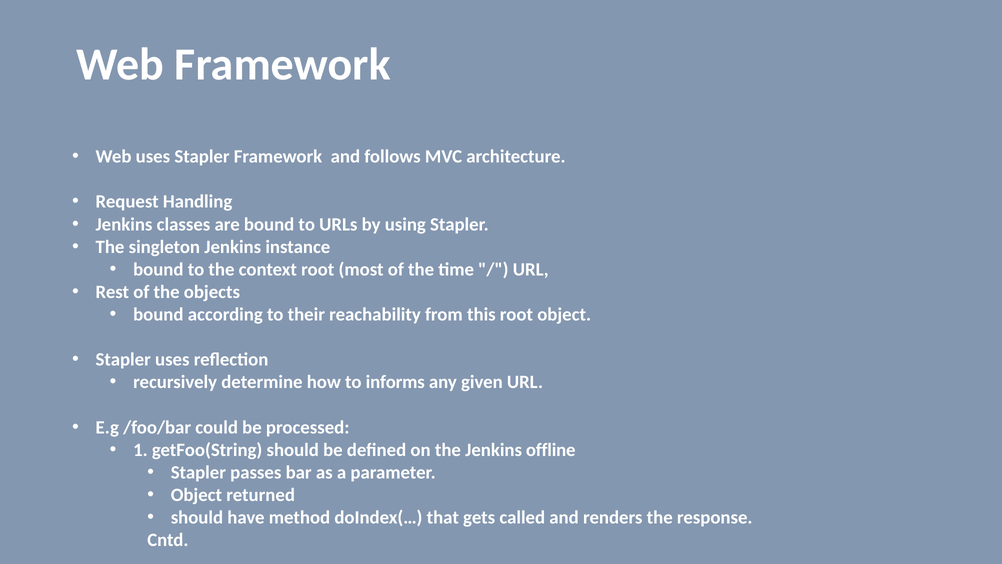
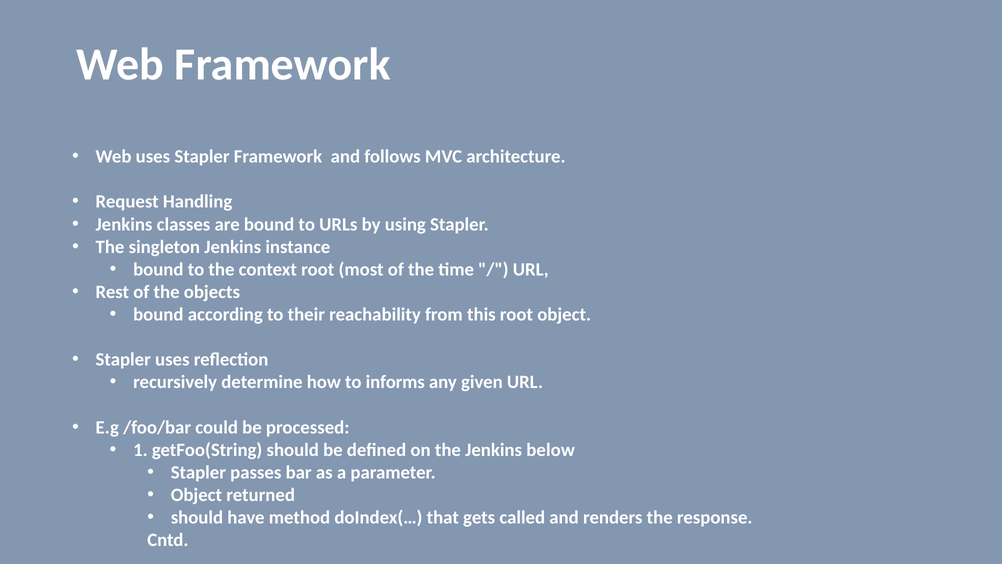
offline: offline -> below (551, 450)
